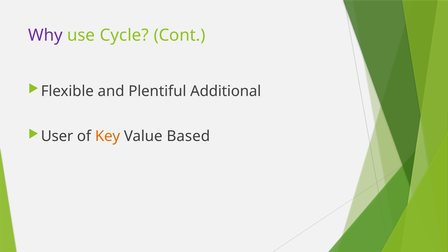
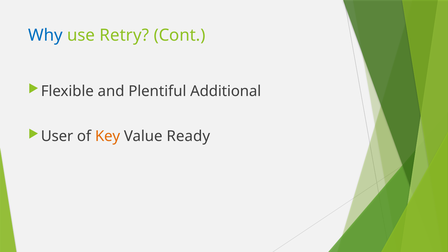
Why colour: purple -> blue (46, 35)
Cycle: Cycle -> Retry (124, 35)
Based: Based -> Ready (188, 136)
